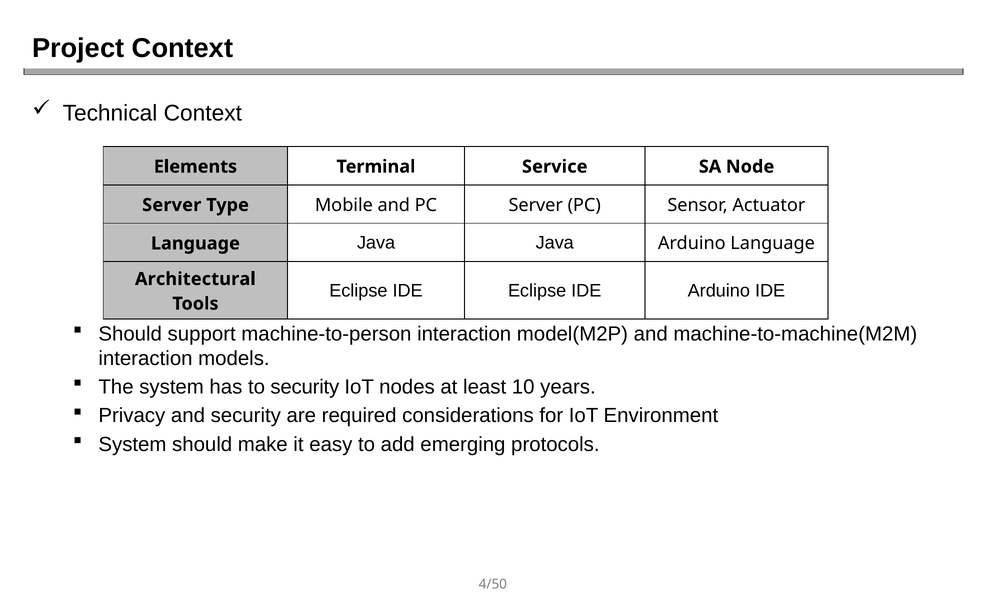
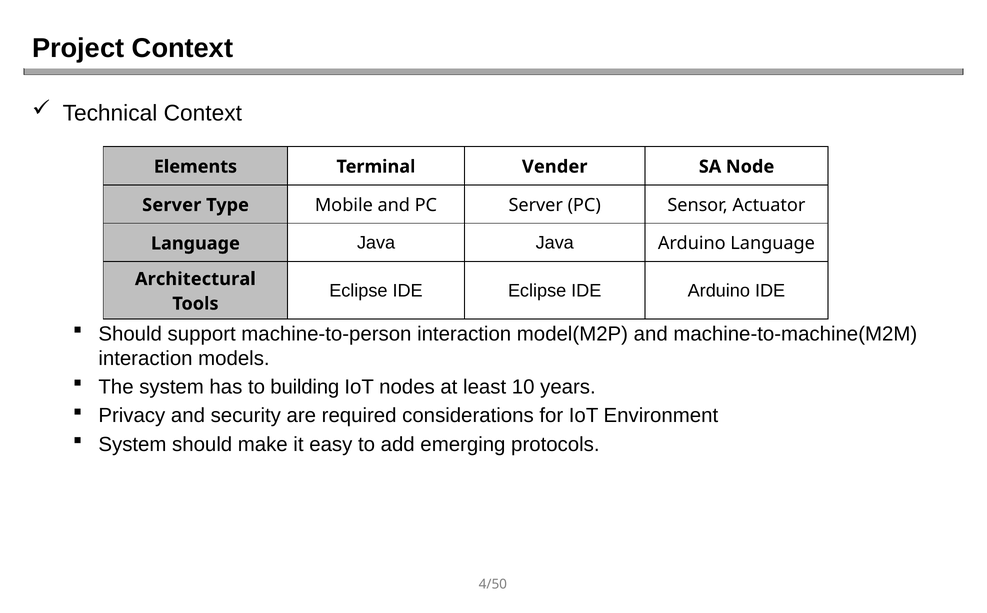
Service: Service -> Vender (555, 167)
to security: security -> building (305, 387)
